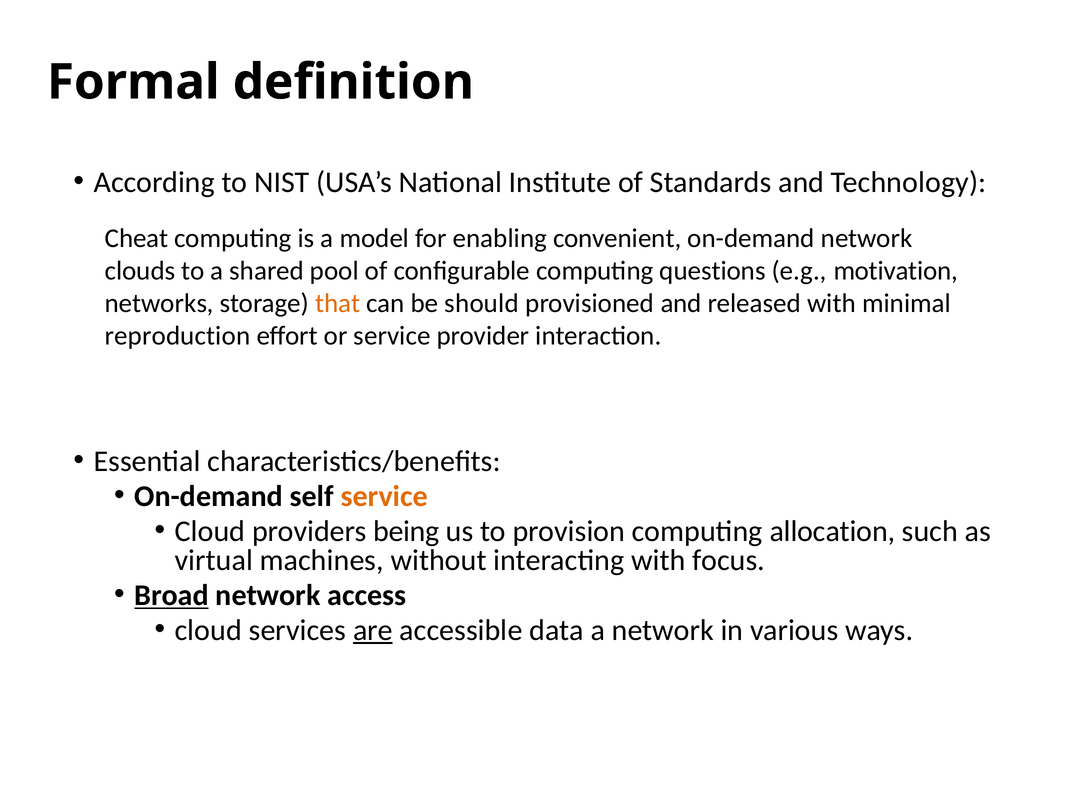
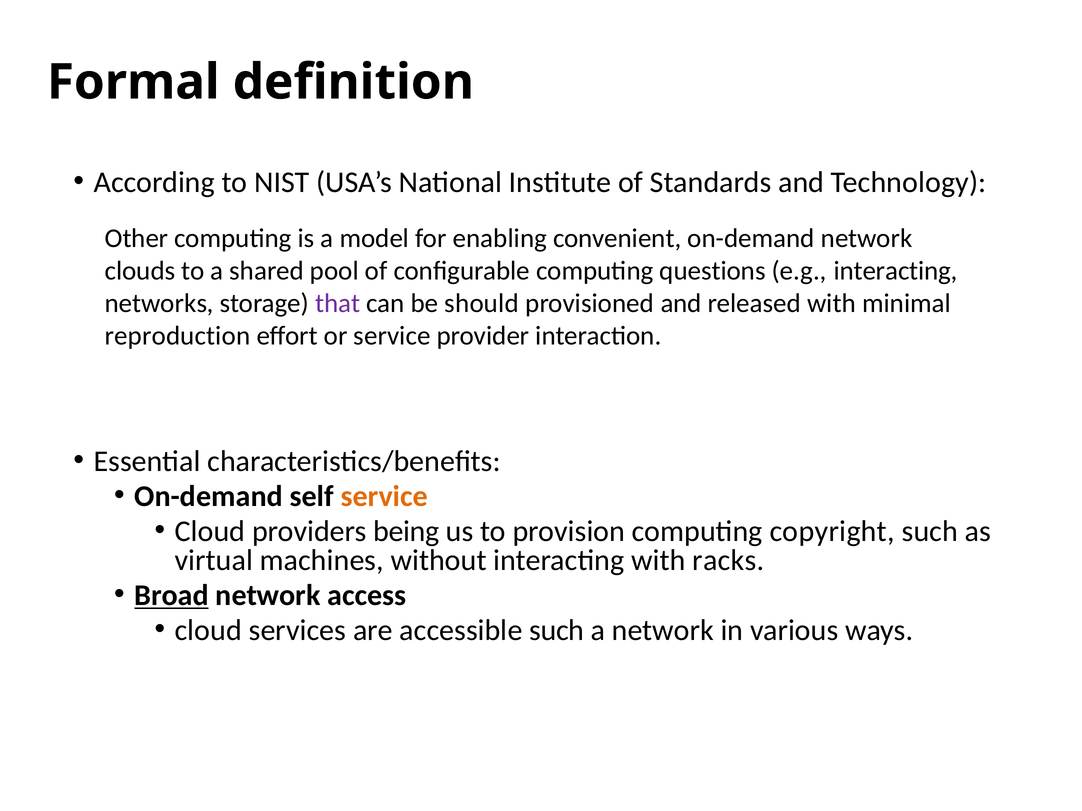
Cheat: Cheat -> Other (137, 239)
e.g motivation: motivation -> interacting (896, 271)
that colour: orange -> purple (338, 304)
allocation: allocation -> copyright (832, 532)
focus: focus -> racks (728, 561)
are underline: present -> none (373, 631)
accessible data: data -> such (557, 631)
